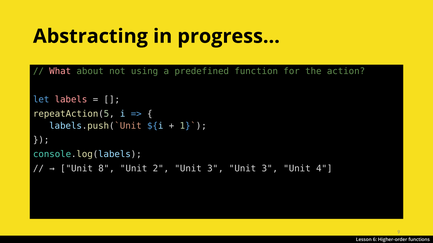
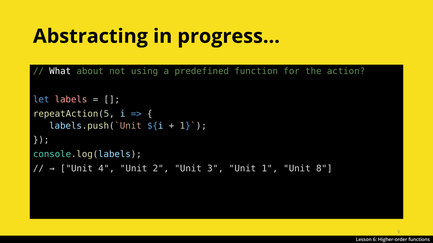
What colour: pink -> white (60, 71)
8: 8 -> 4 (106, 169)
3 Unit 3: 3 -> 1 (270, 169)
4: 4 -> 8 (324, 169)
